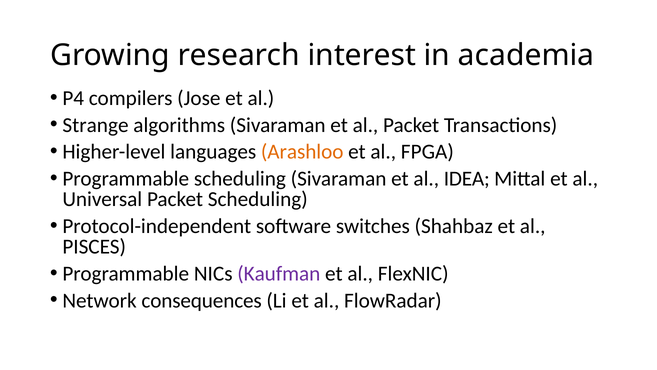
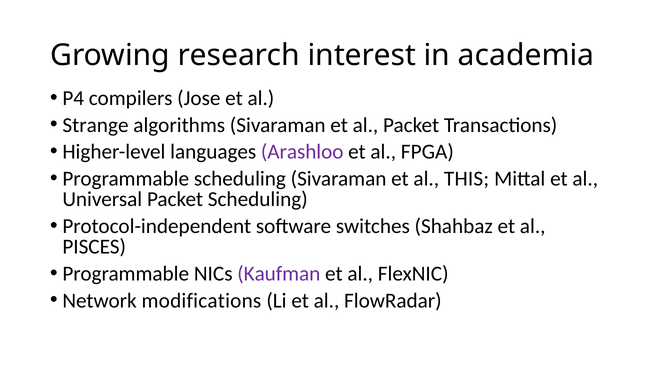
Arashloo colour: orange -> purple (302, 152)
IDEA: IDEA -> THIS (467, 179)
consequences: consequences -> modifications (201, 300)
